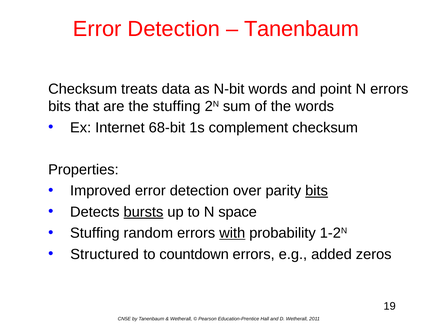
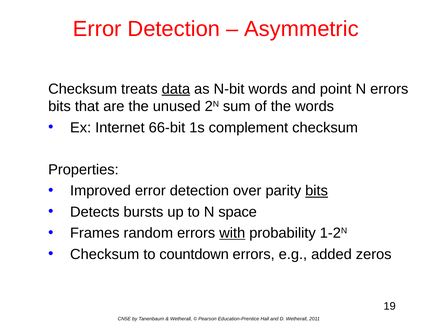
Tanenbaum: Tanenbaum -> Asymmetric (302, 29)
data underline: none -> present (176, 89)
the stuffing: stuffing -> unused (177, 107)
68-bit: 68-bit -> 66-bit (167, 128)
bursts underline: present -> none (143, 212)
Stuffing: Stuffing -> Frames (95, 233)
Structured: Structured -> Checksum (105, 255)
